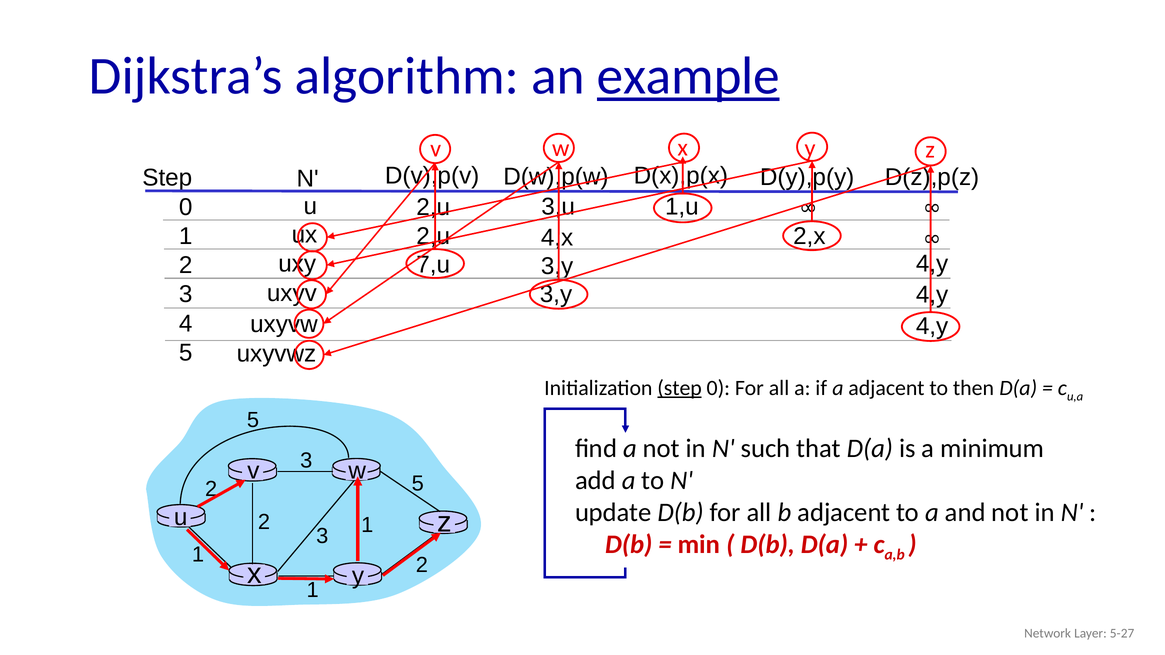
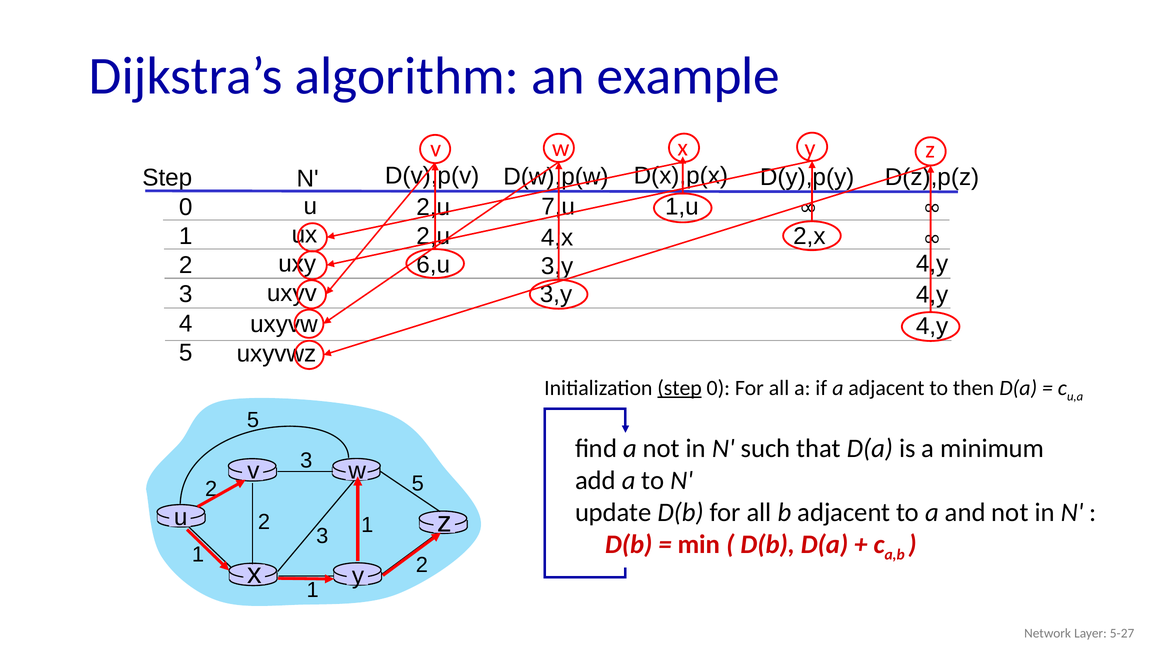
example underline: present -> none (688, 76)
3,u: 3,u -> 7,u (558, 207)
7,u: 7,u -> 6,u (433, 265)
